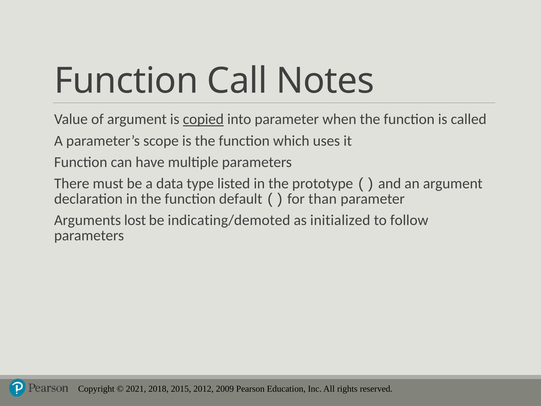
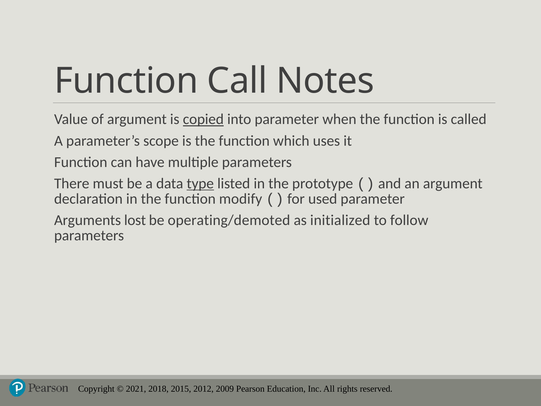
type underline: none -> present (200, 183)
default: default -> modify (241, 199)
than: than -> used (323, 199)
indicating/demoted: indicating/demoted -> operating/demoted (229, 220)
